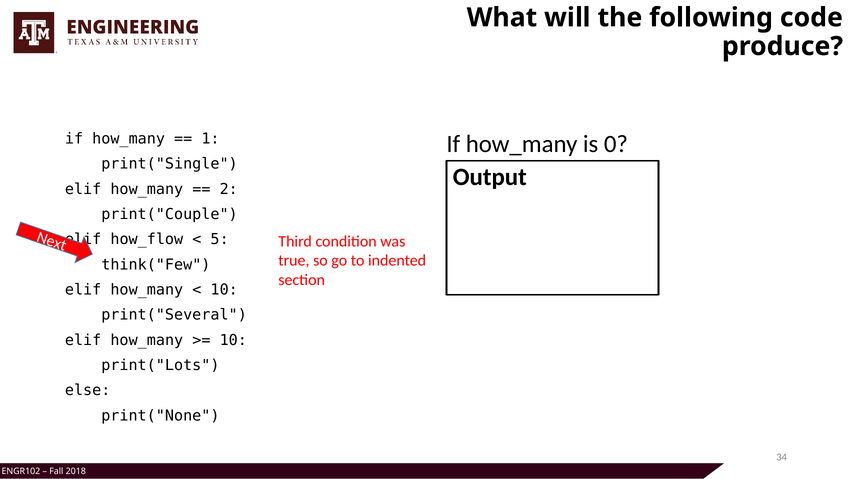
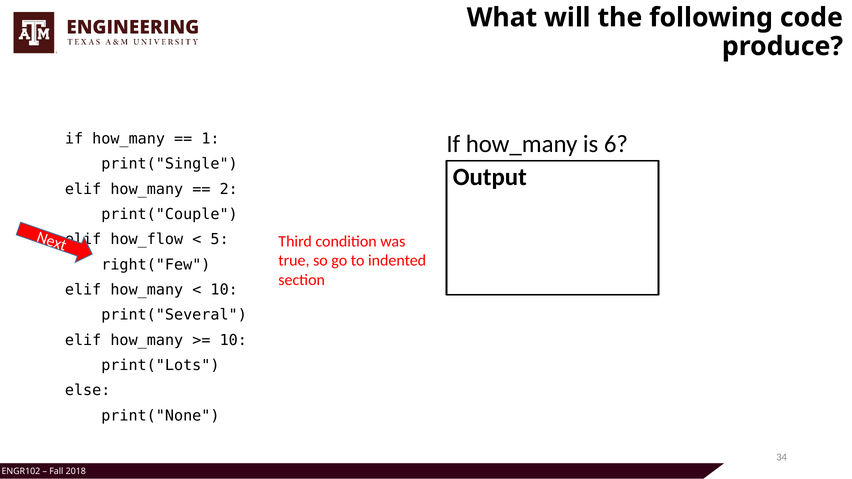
0: 0 -> 6 (616, 144)
think("Few: think("Few -> right("Few (156, 265)
